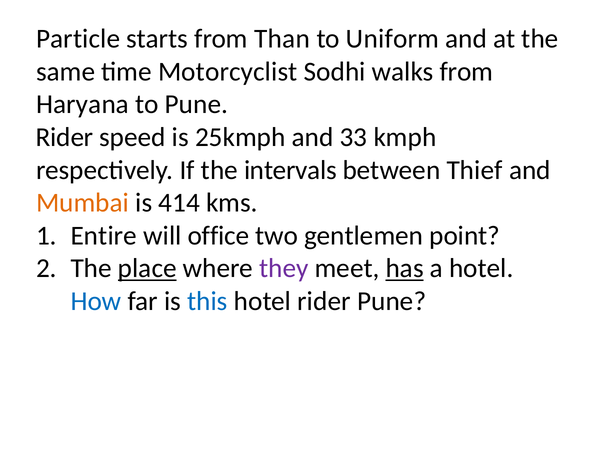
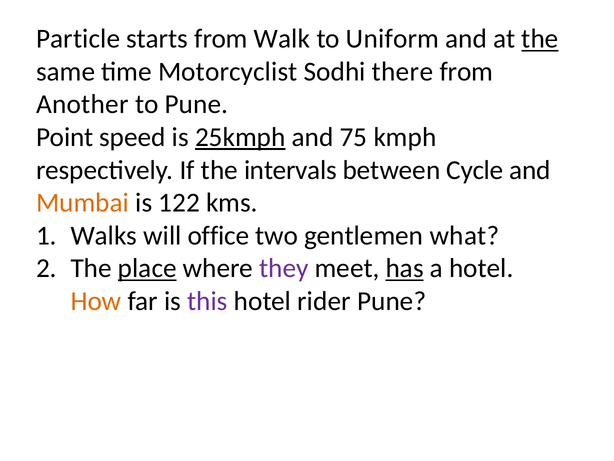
Than: Than -> Walk (282, 39)
the underline: none -> present (540, 39)
walks: walks -> there (403, 72)
Haryana: Haryana -> Another (82, 104)
Rider: Rider -> Point (65, 137)
25kmph underline: none -> present (240, 137)
33: 33 -> 75 (353, 137)
Thief: Thief -> Cycle (475, 170)
414: 414 -> 122 (179, 203)
Entire: Entire -> Walks (104, 235)
point: point -> what (465, 235)
How colour: blue -> orange (96, 301)
this colour: blue -> purple (207, 301)
